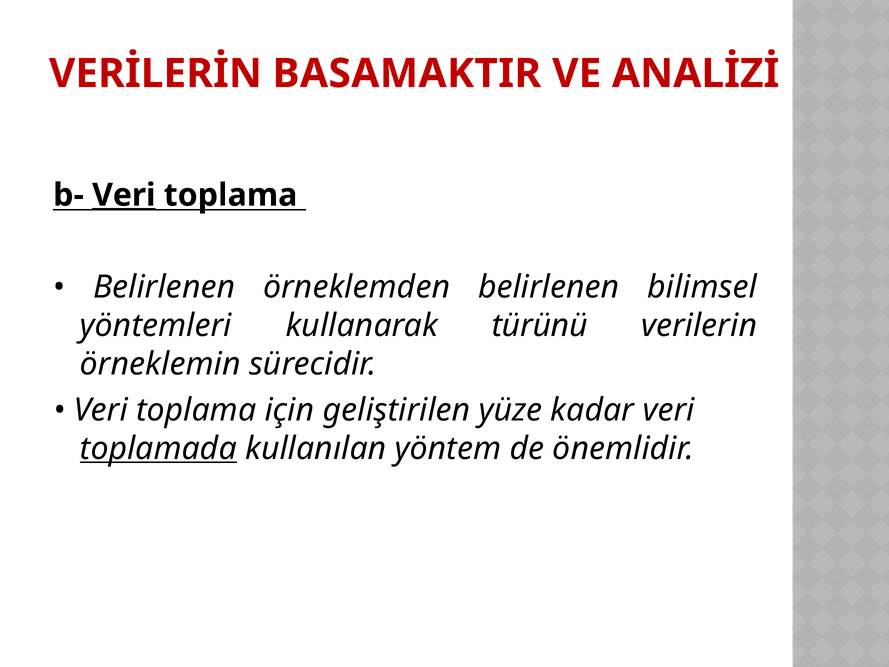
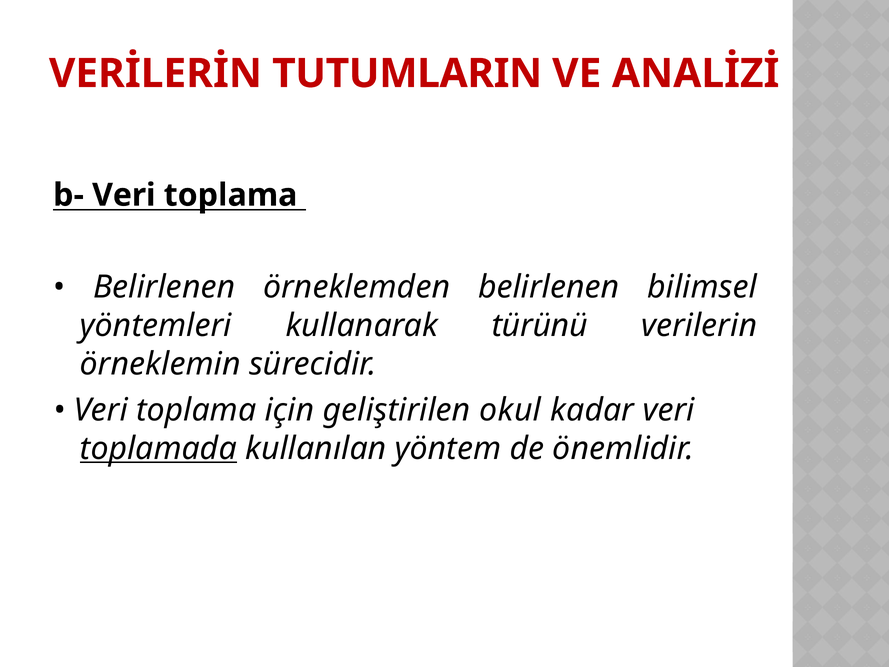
BASAMAKTIR: BASAMAKTIR -> TUTUMLARIN (407, 74)
Veri underline: present -> none (124, 195)
yüze: yüze -> okul (510, 410)
